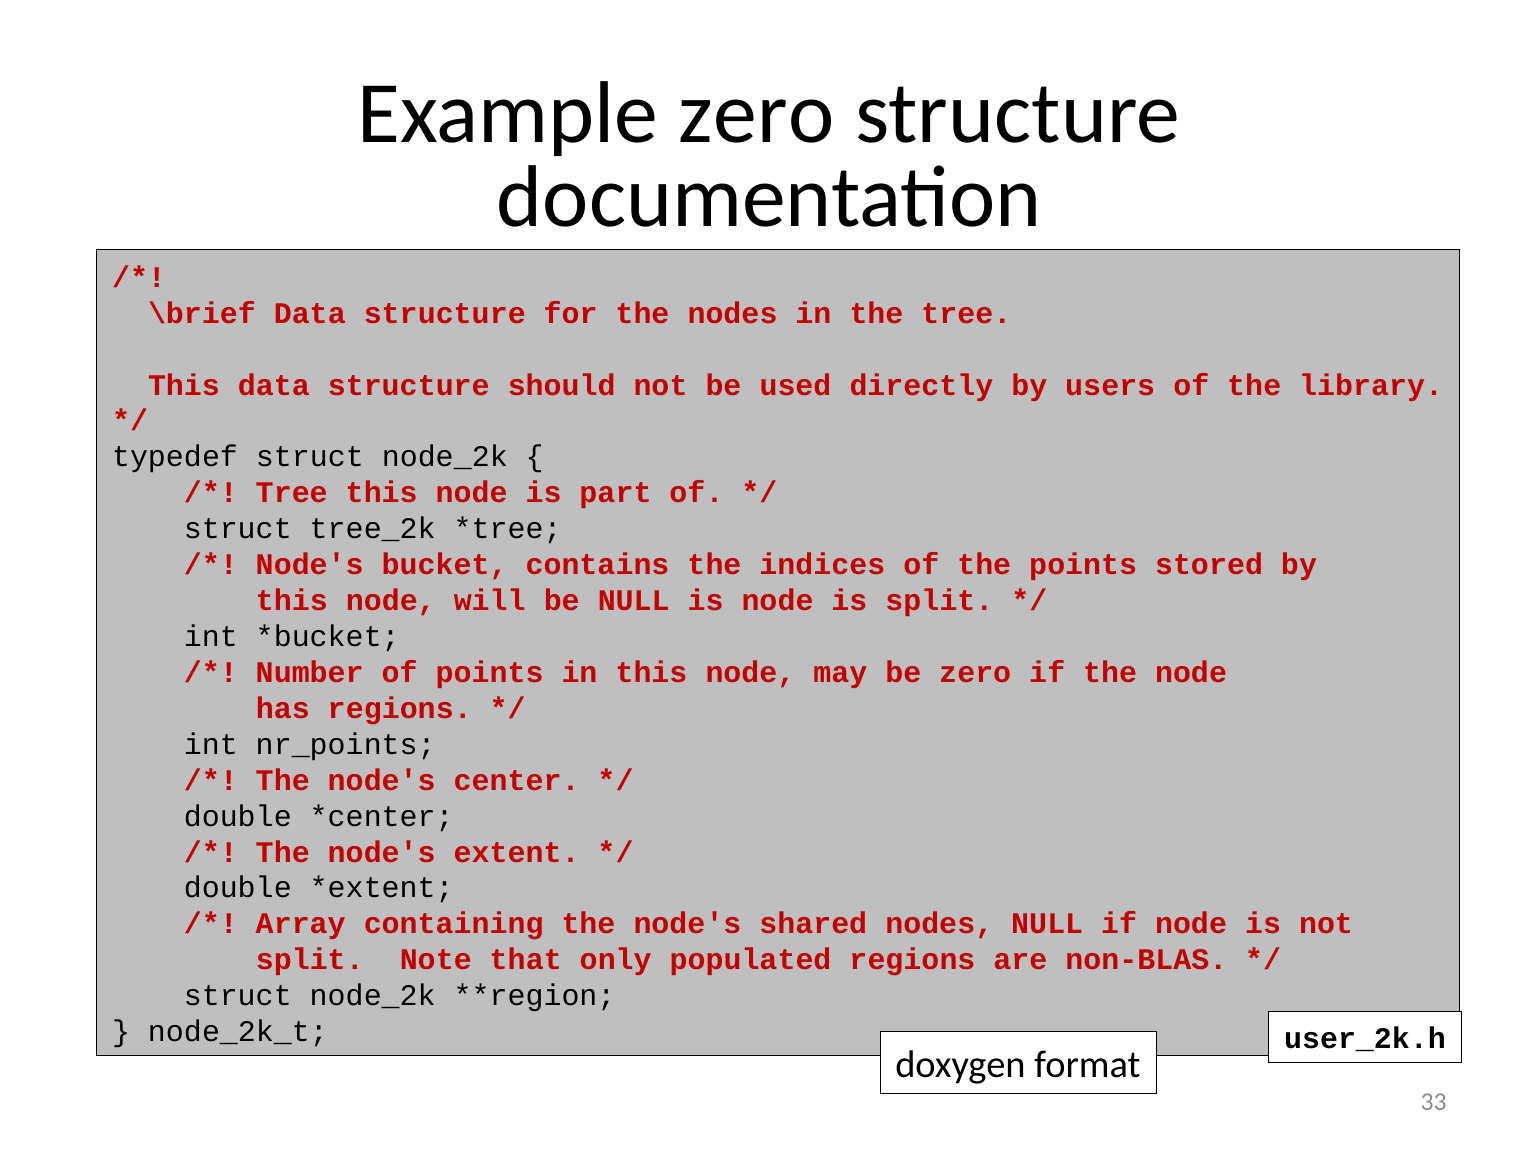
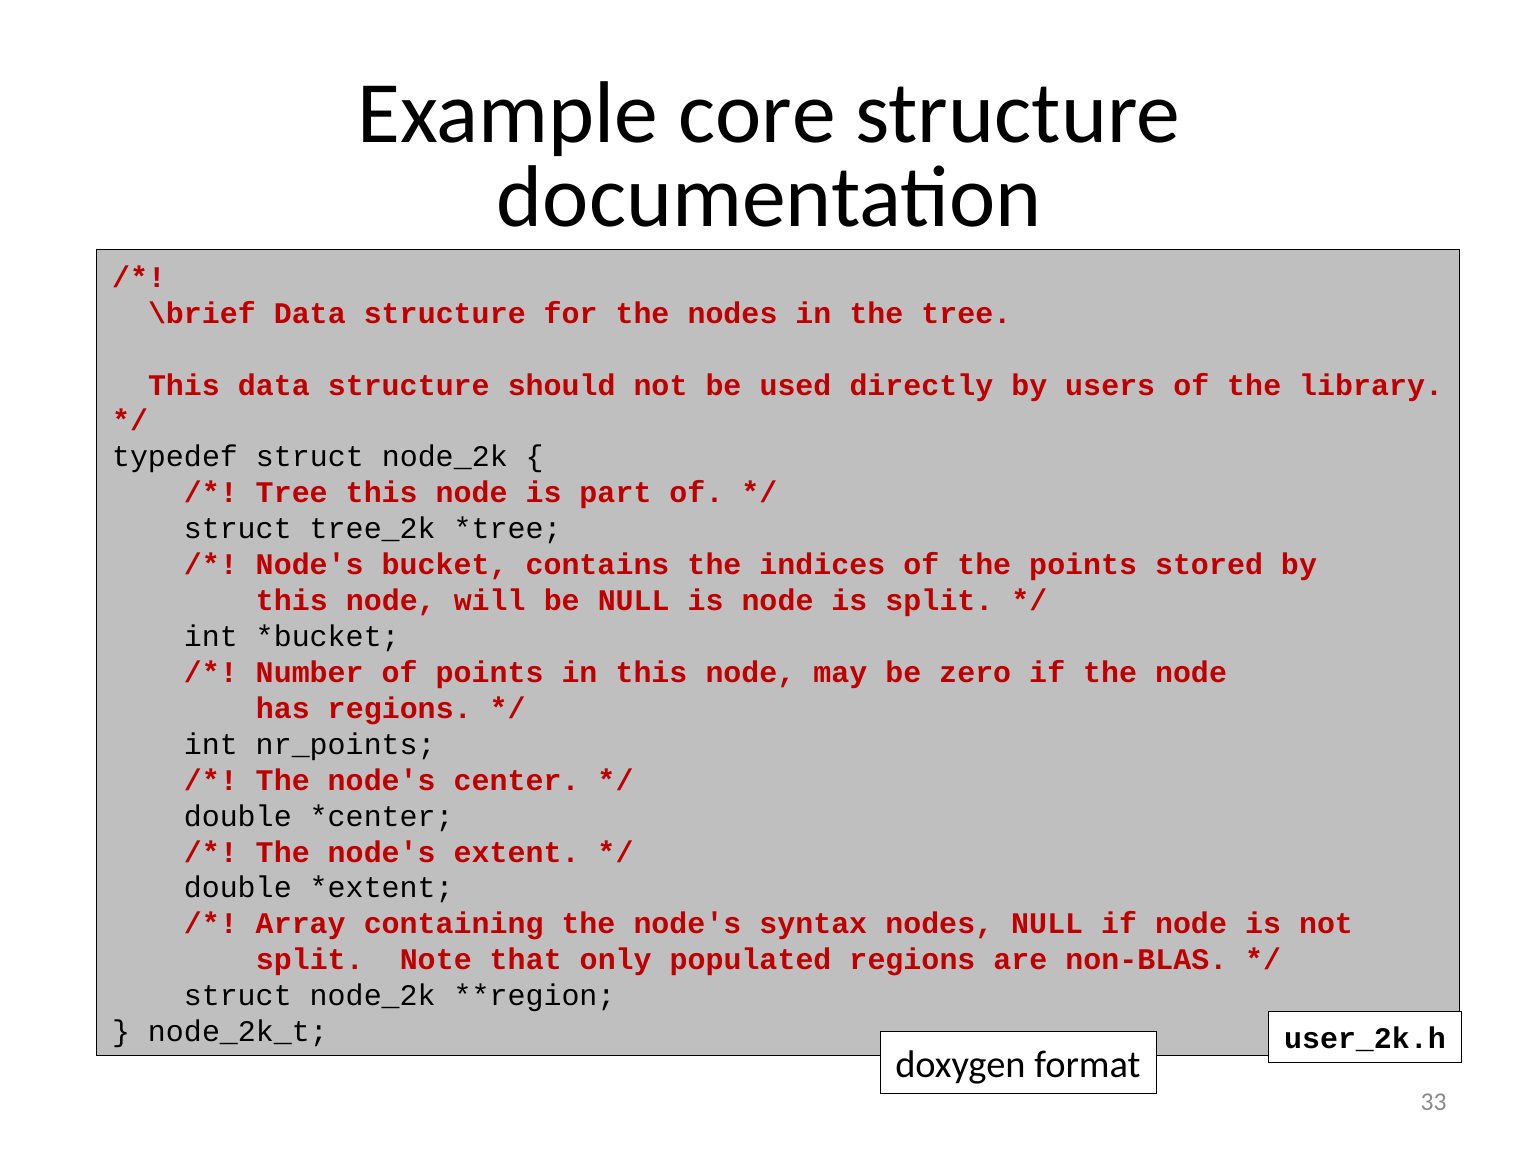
Example zero: zero -> core (757, 113)
shared: shared -> syntax (813, 924)
